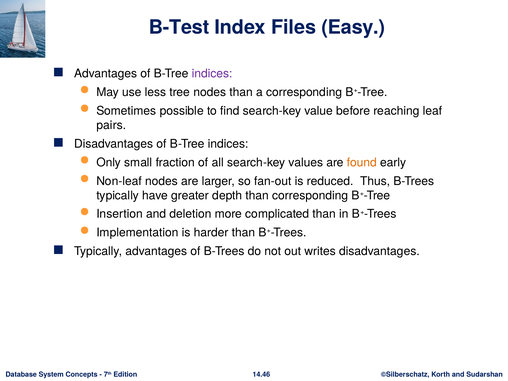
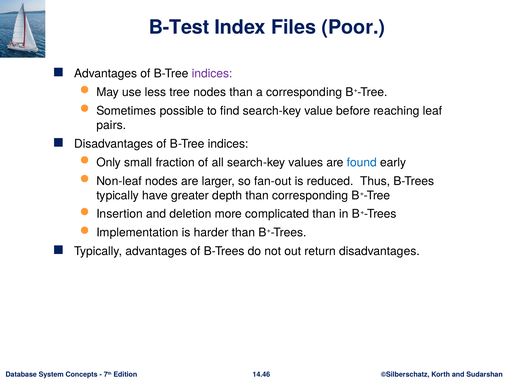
Easy: Easy -> Poor (353, 27)
found colour: orange -> blue (362, 162)
writes: writes -> return (320, 251)
